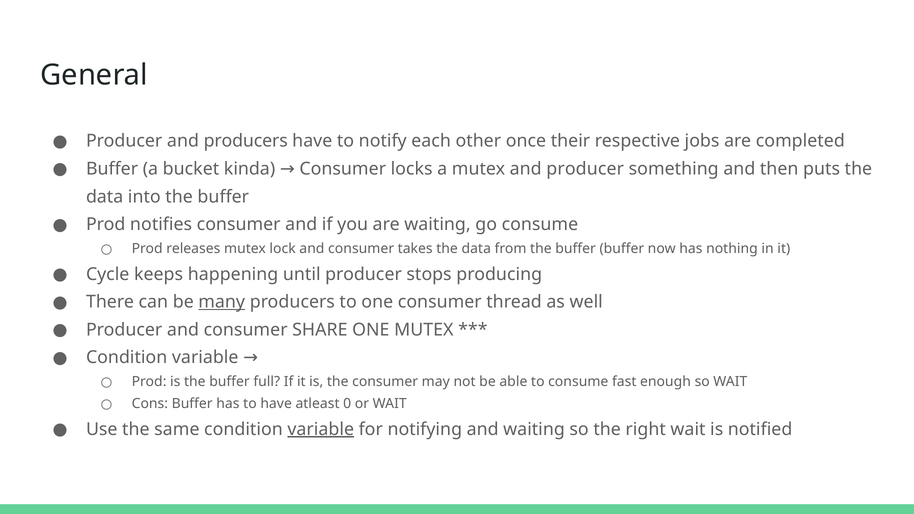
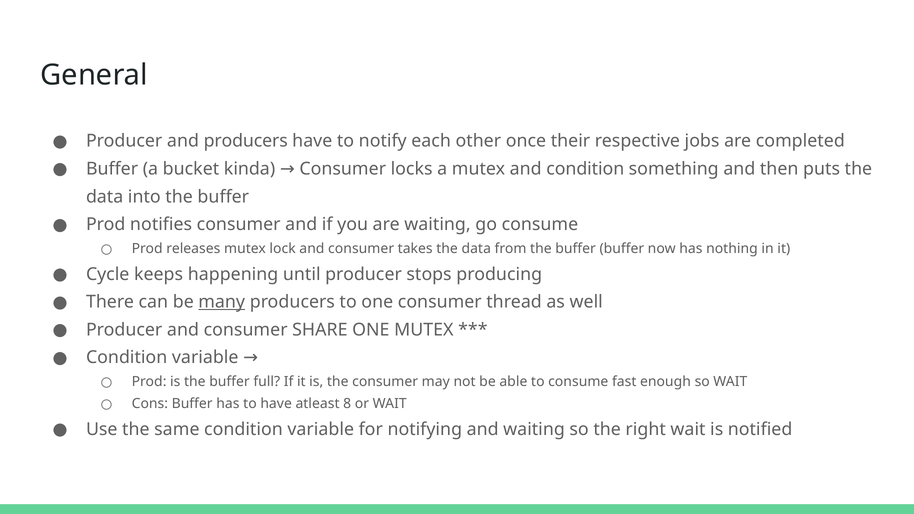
and producer: producer -> condition (585, 169)
0: 0 -> 8 (347, 404)
variable underline: present -> none (321, 429)
